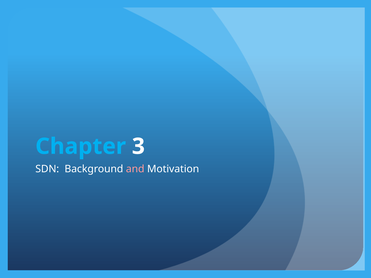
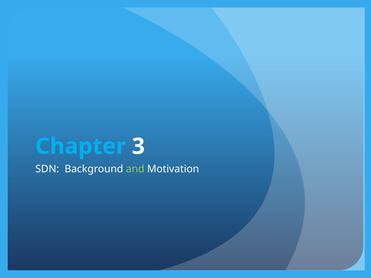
and colour: pink -> light green (135, 169)
